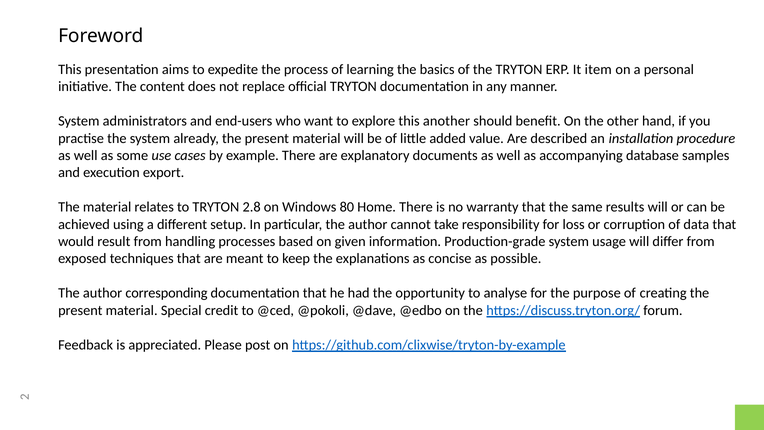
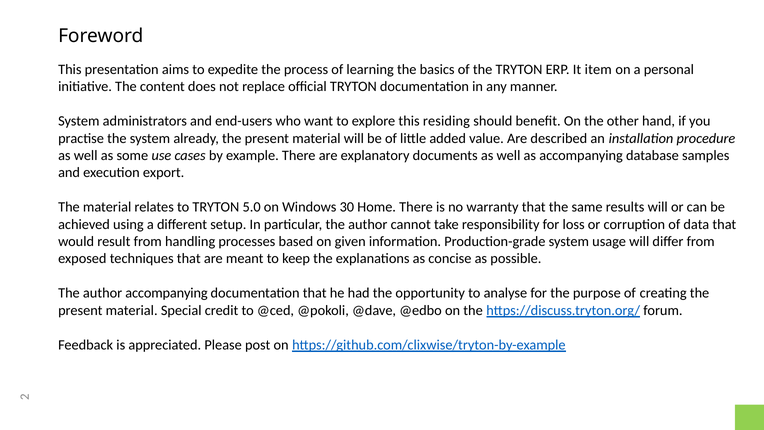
another: another -> residing (446, 121)
2.8: 2.8 -> 5.0 (252, 207)
80: 80 -> 30 (347, 207)
author corresponding: corresponding -> accompanying (166, 293)
